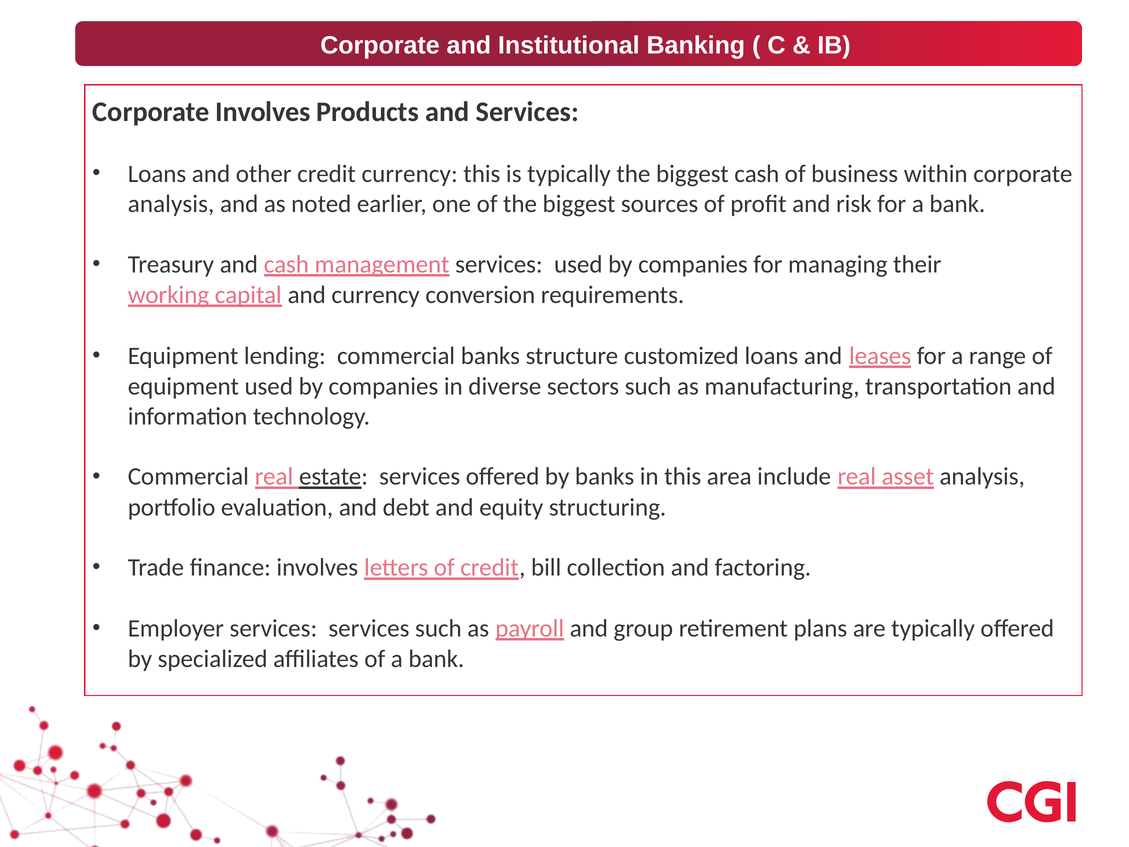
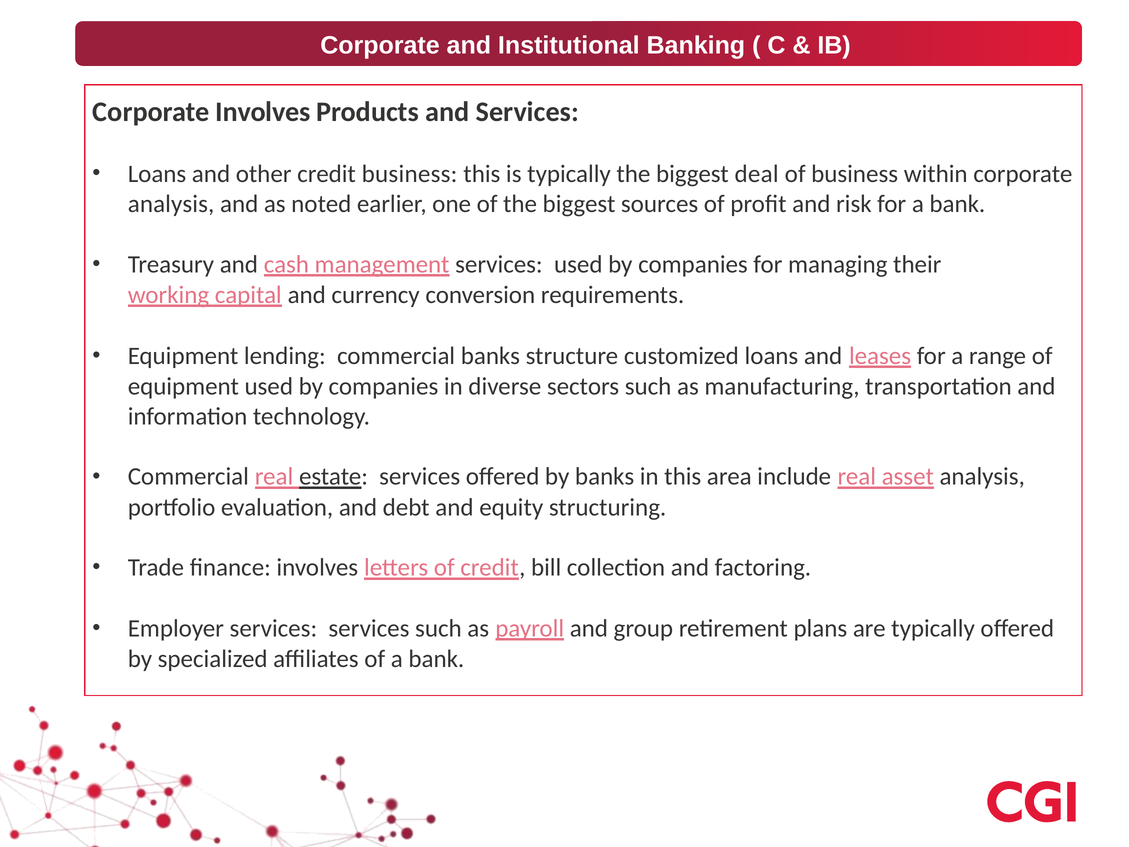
credit currency: currency -> business (410, 174)
biggest cash: cash -> deal (757, 174)
